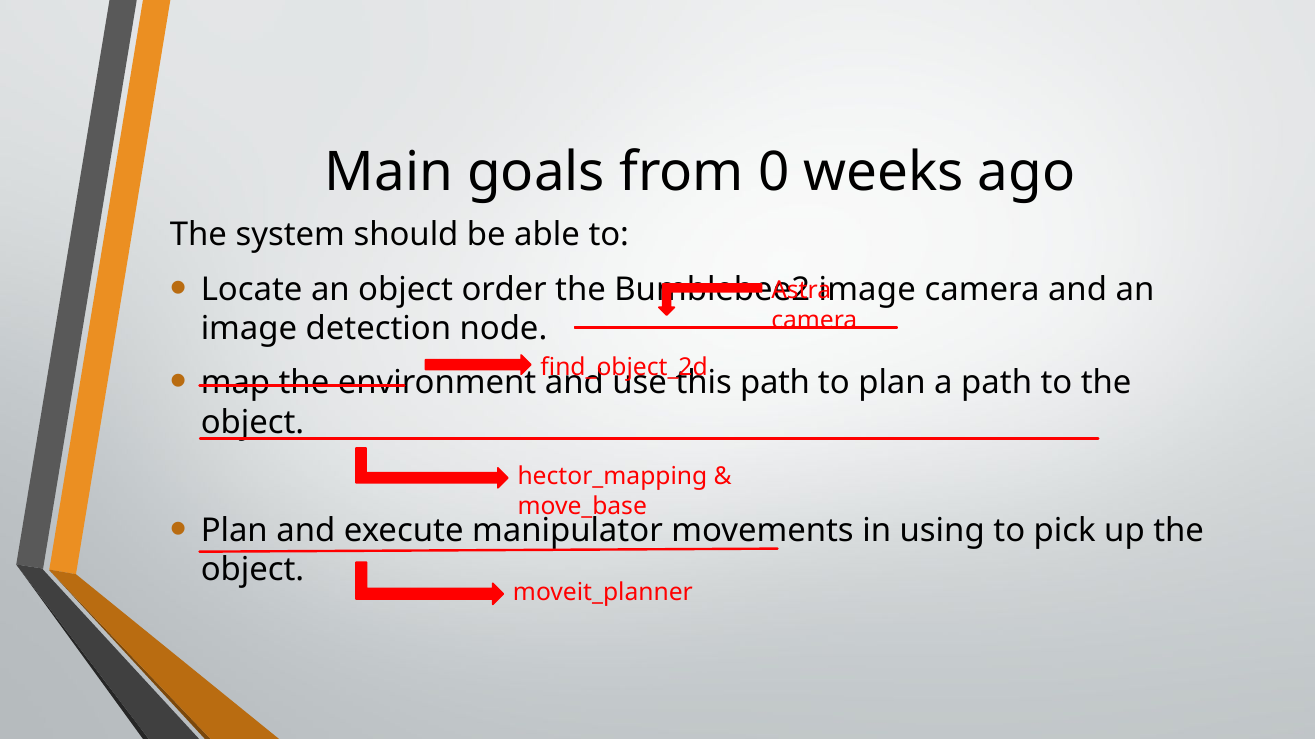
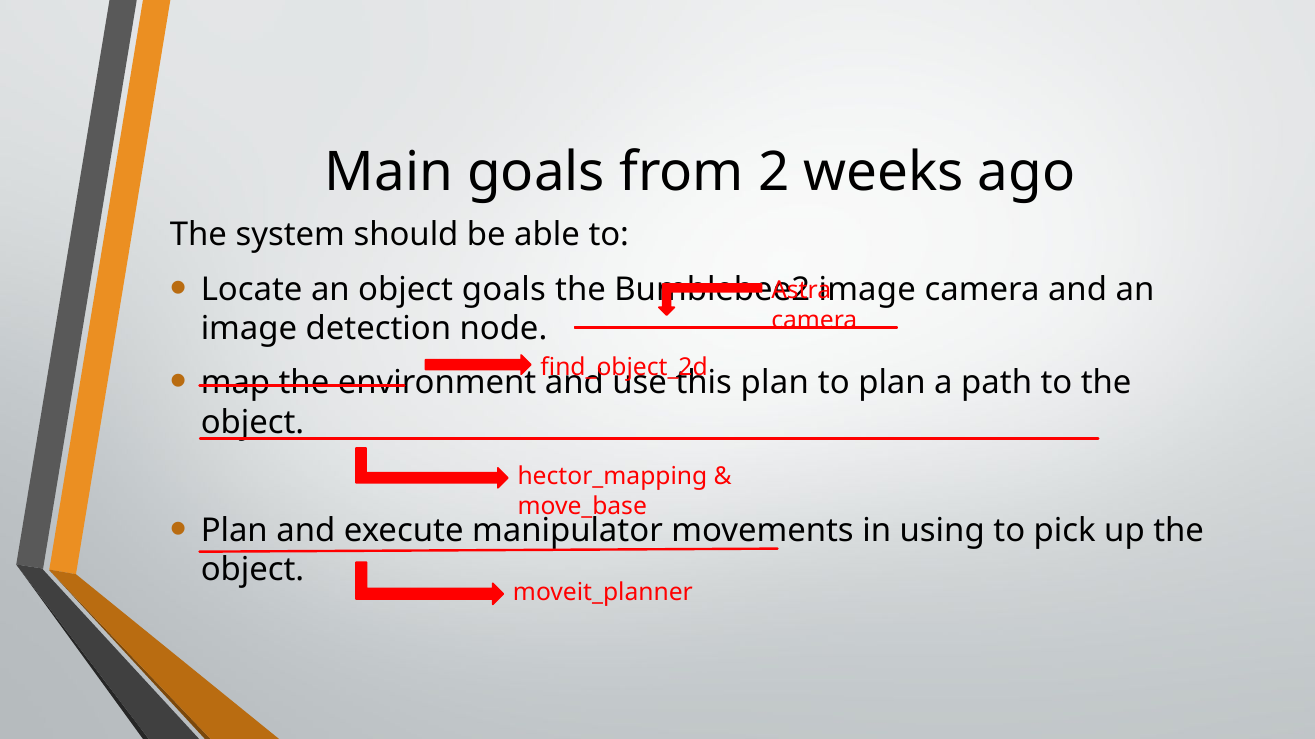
0: 0 -> 2 (774, 172)
object order: order -> goals (504, 289)
this path: path -> plan (775, 383)
